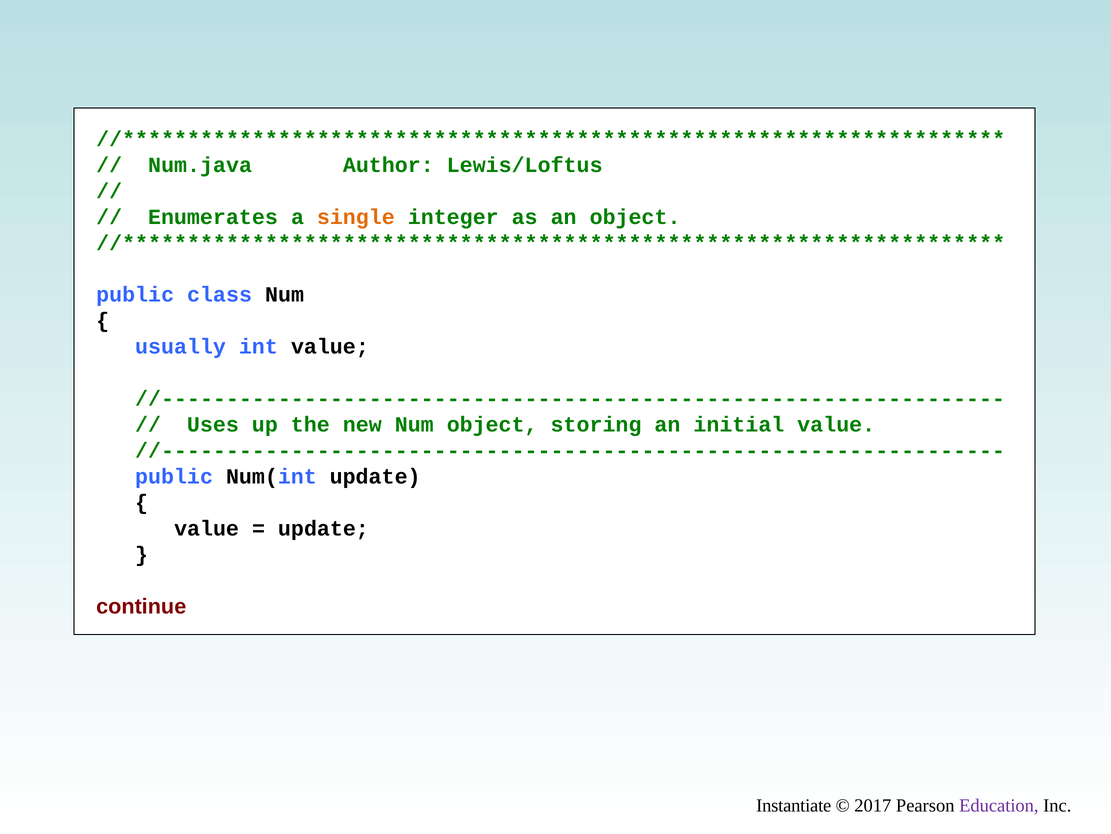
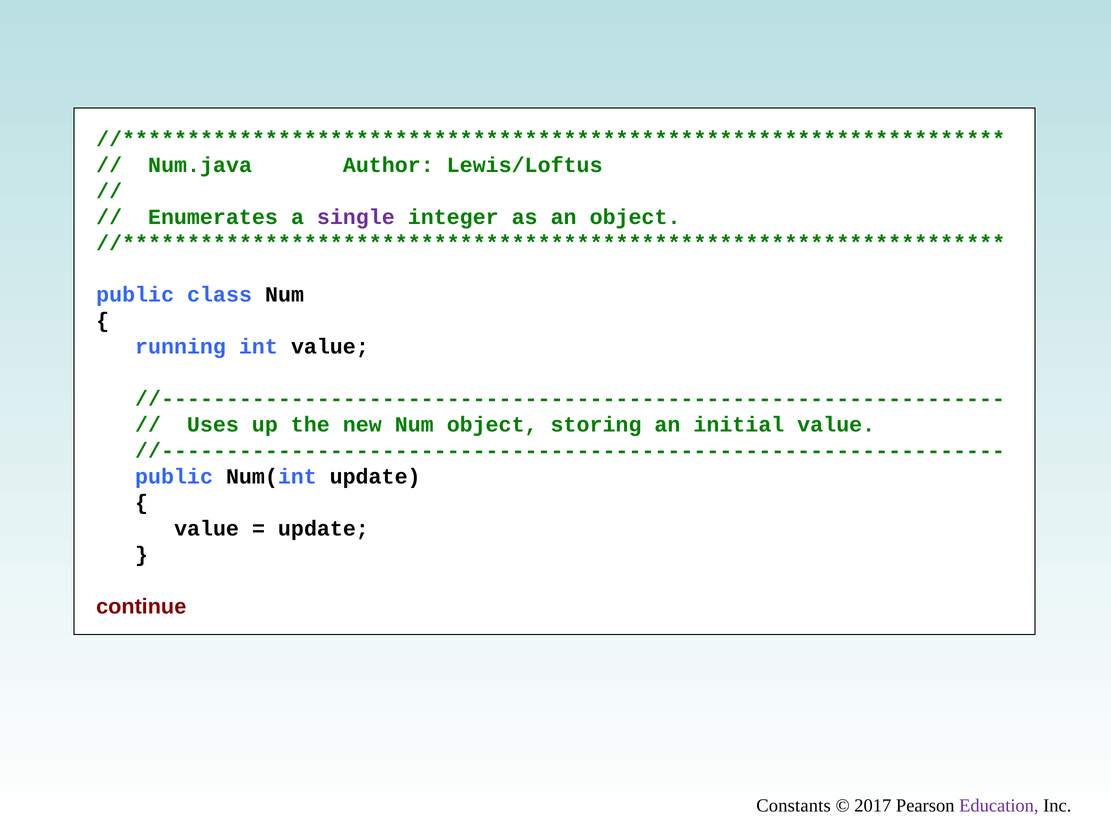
single colour: orange -> purple (356, 217)
usually: usually -> running (181, 346)
Instantiate: Instantiate -> Constants (794, 805)
